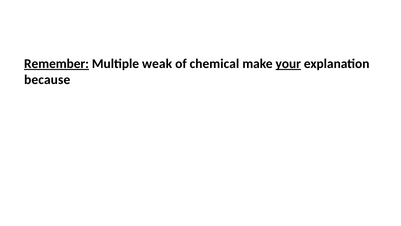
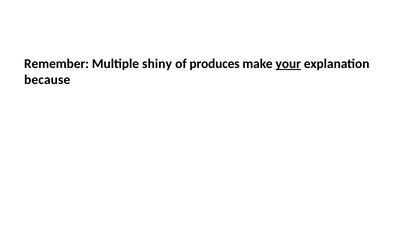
Remember underline: present -> none (56, 64)
weak: weak -> shiny (157, 64)
chemical: chemical -> produces (215, 64)
